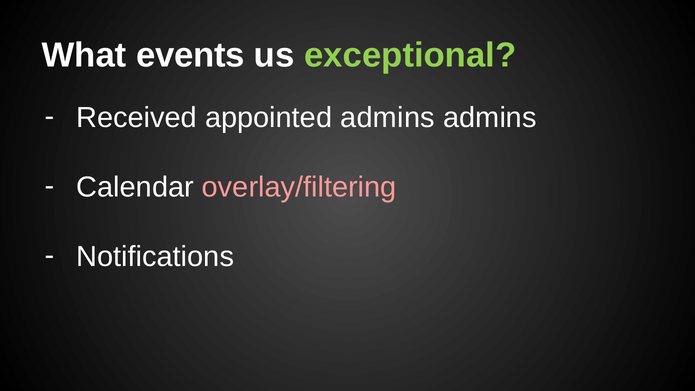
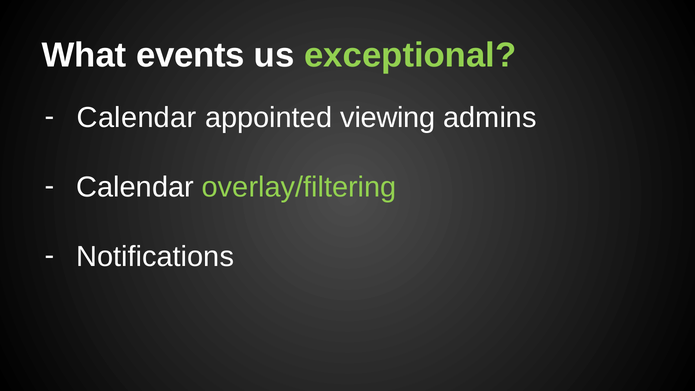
Received: Received -> Calendar (137, 118)
appointed admins: admins -> viewing (388, 118)
overlay/filtering colour: pink -> light green (299, 187)
